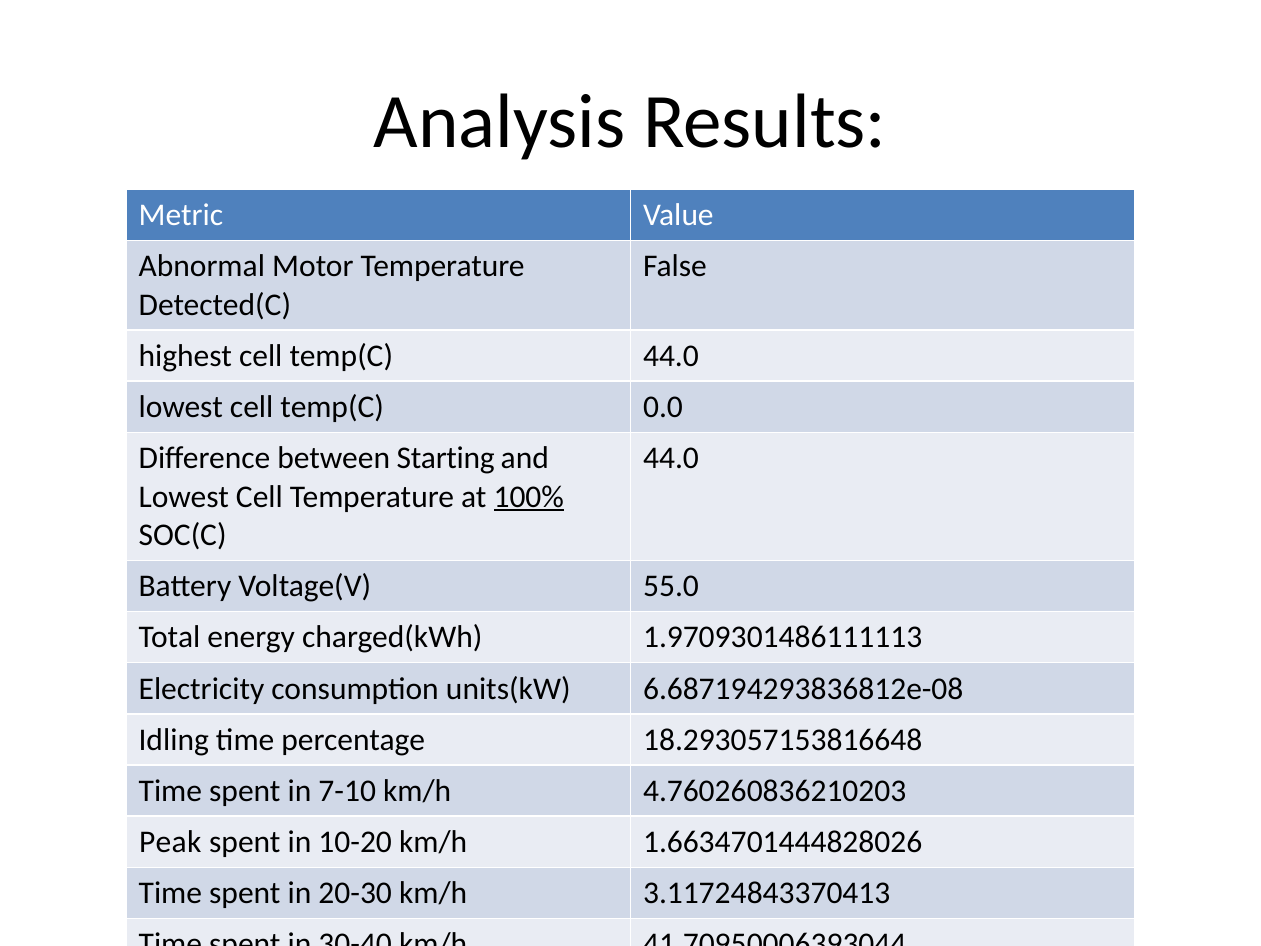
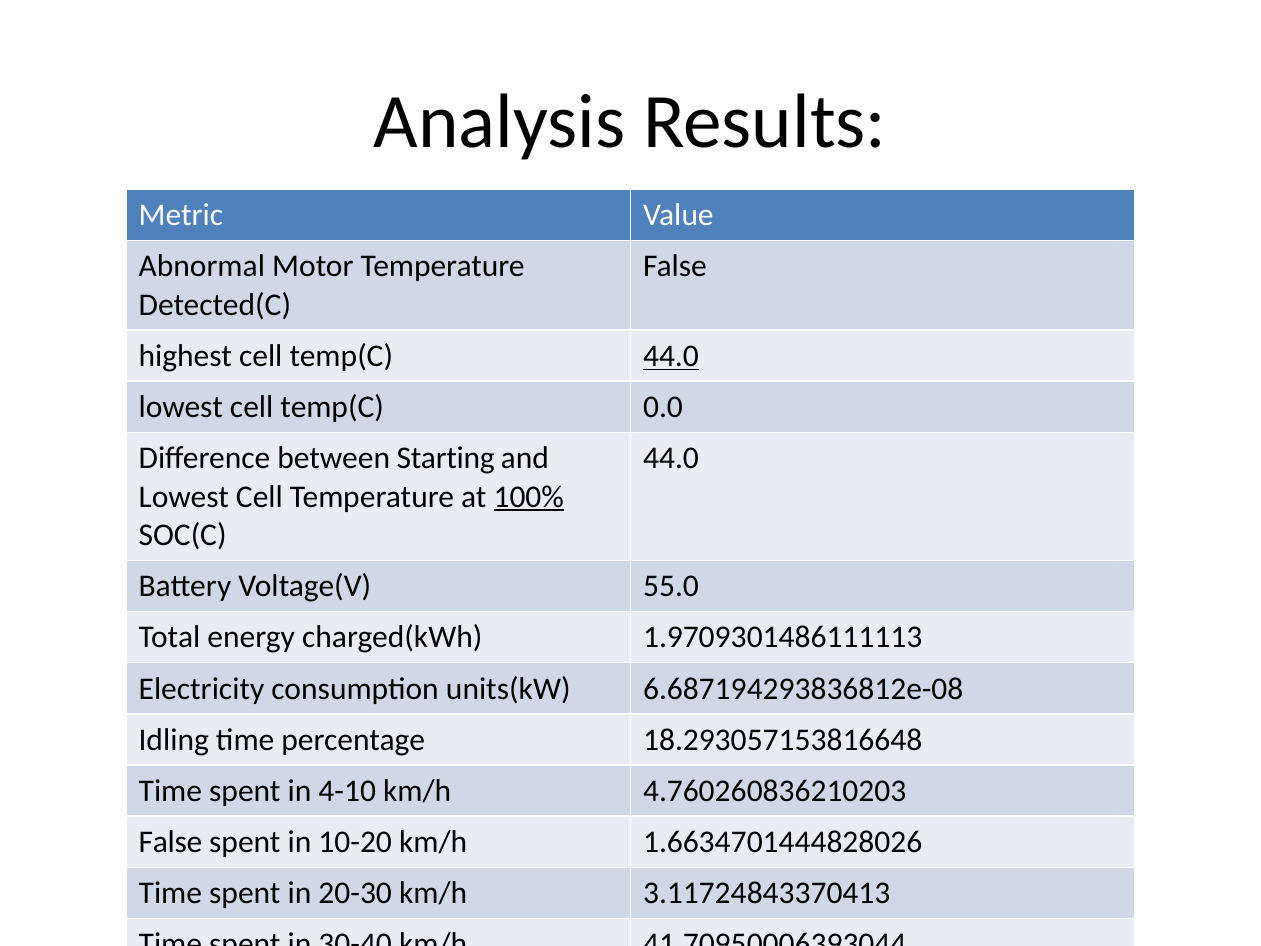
44.0 underline: none -> present (671, 356)
7-10: 7-10 -> 4-10 (347, 791)
Peak: Peak -> False (171, 842)
